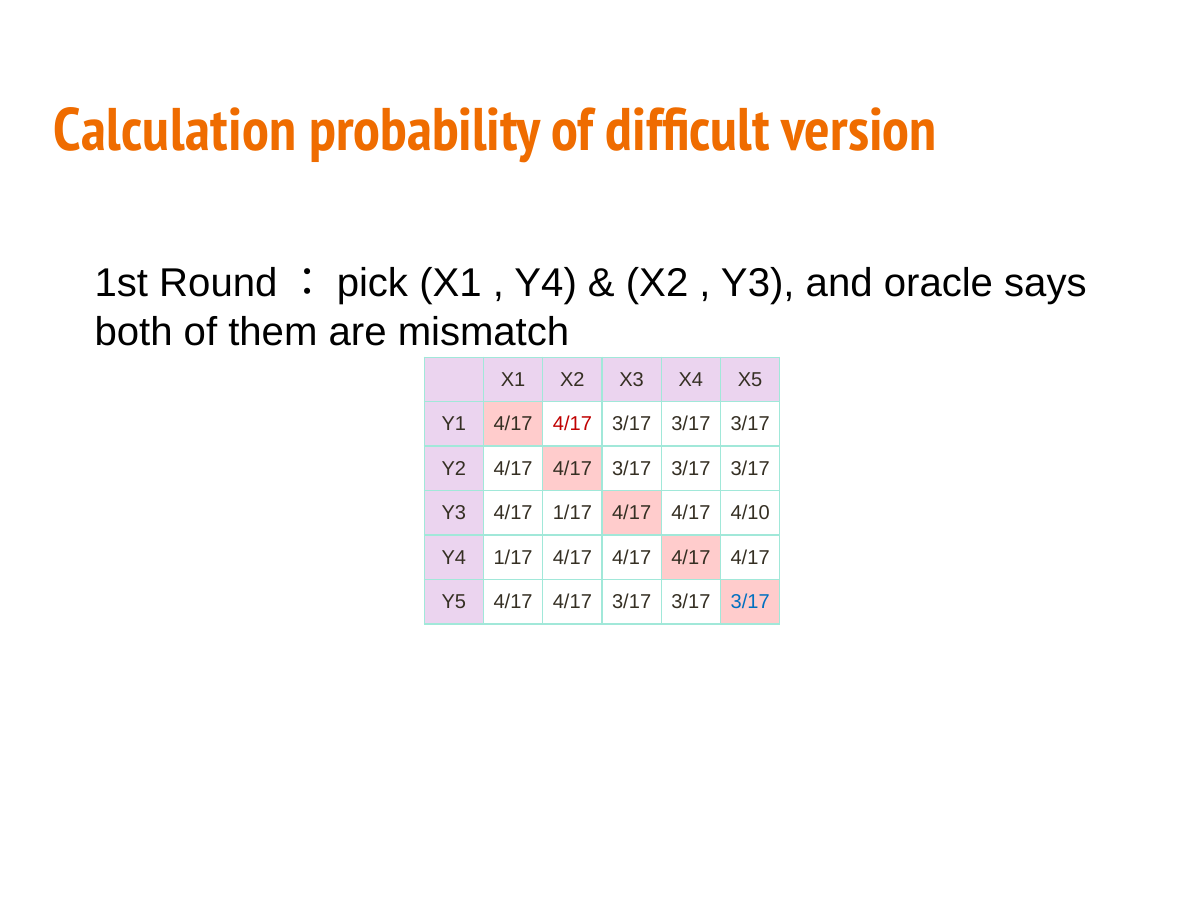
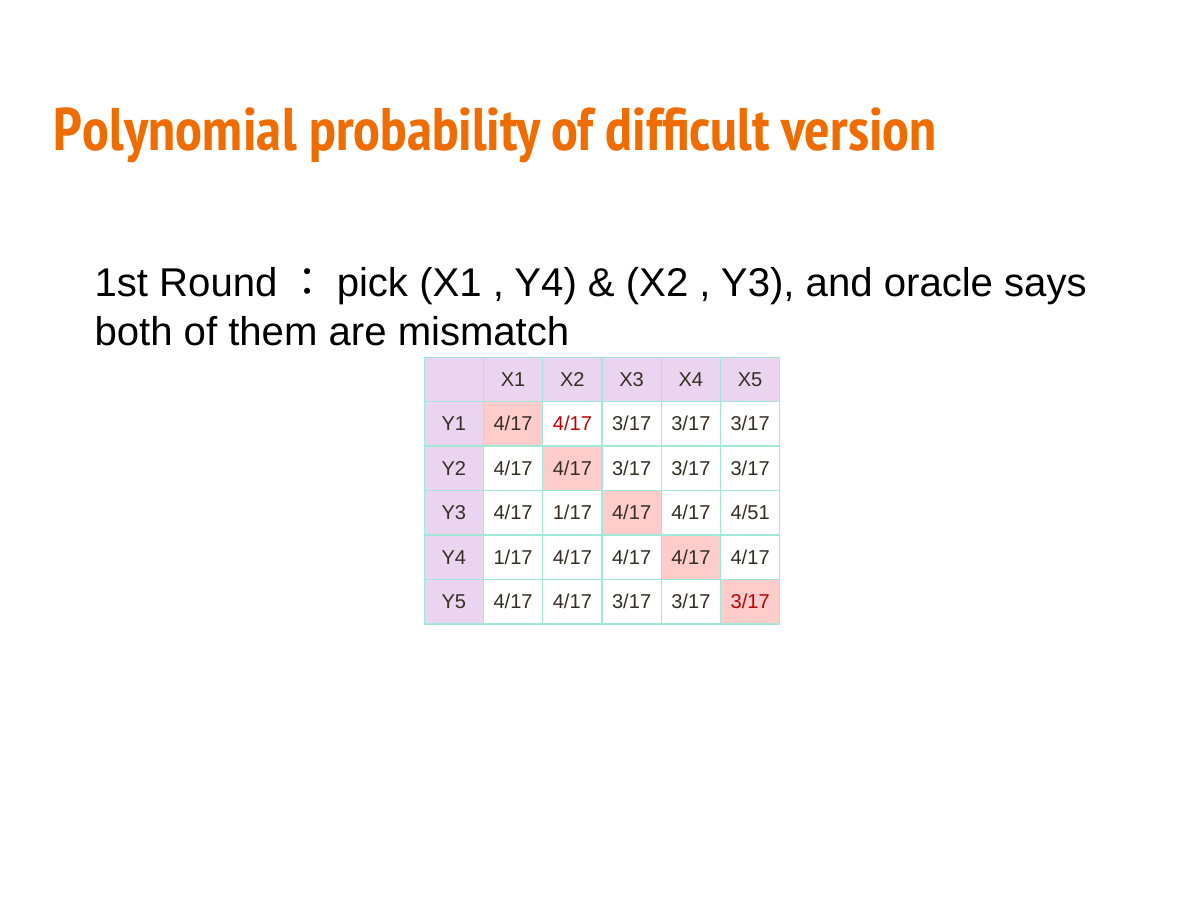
Calculation: Calculation -> Polynomial (175, 130)
4/10: 4/10 -> 4/51 (750, 513)
3/17 colour: blue -> red (750, 602)
